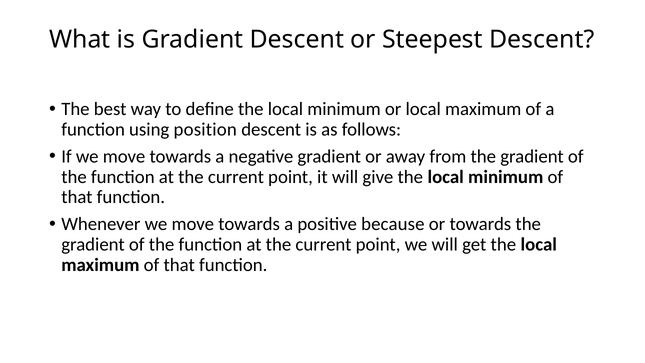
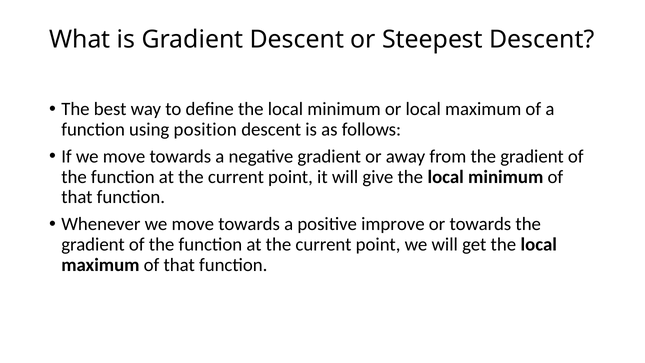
because: because -> improve (393, 224)
